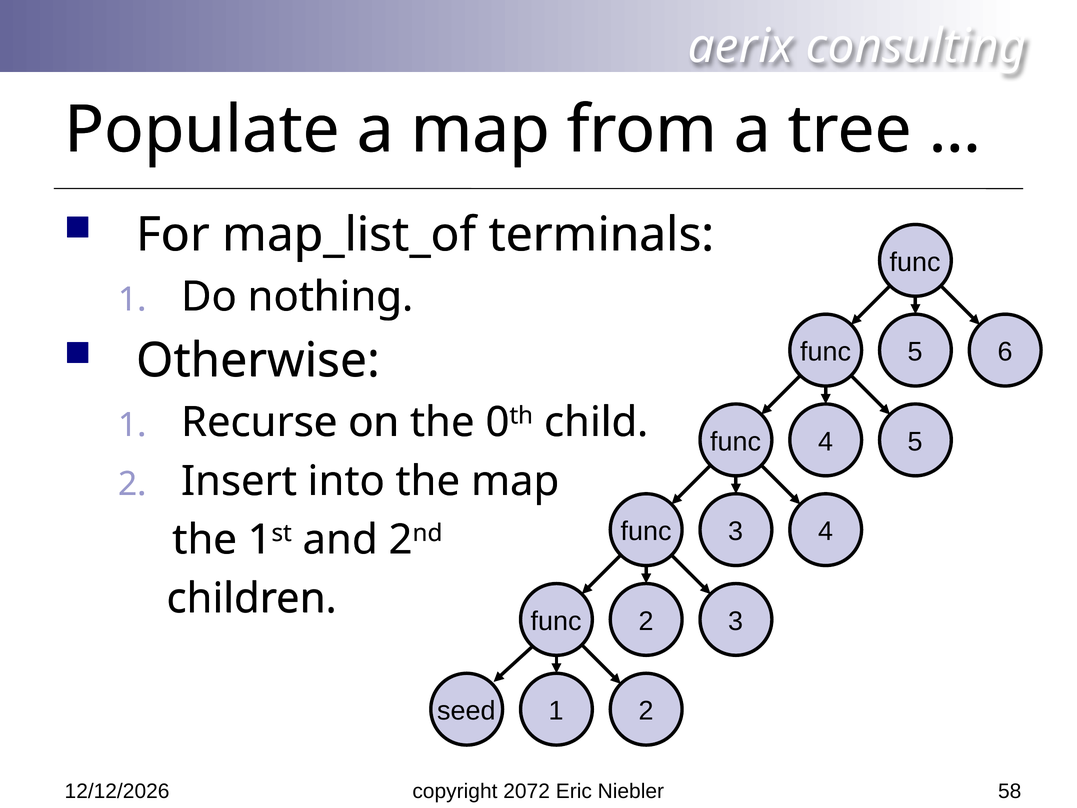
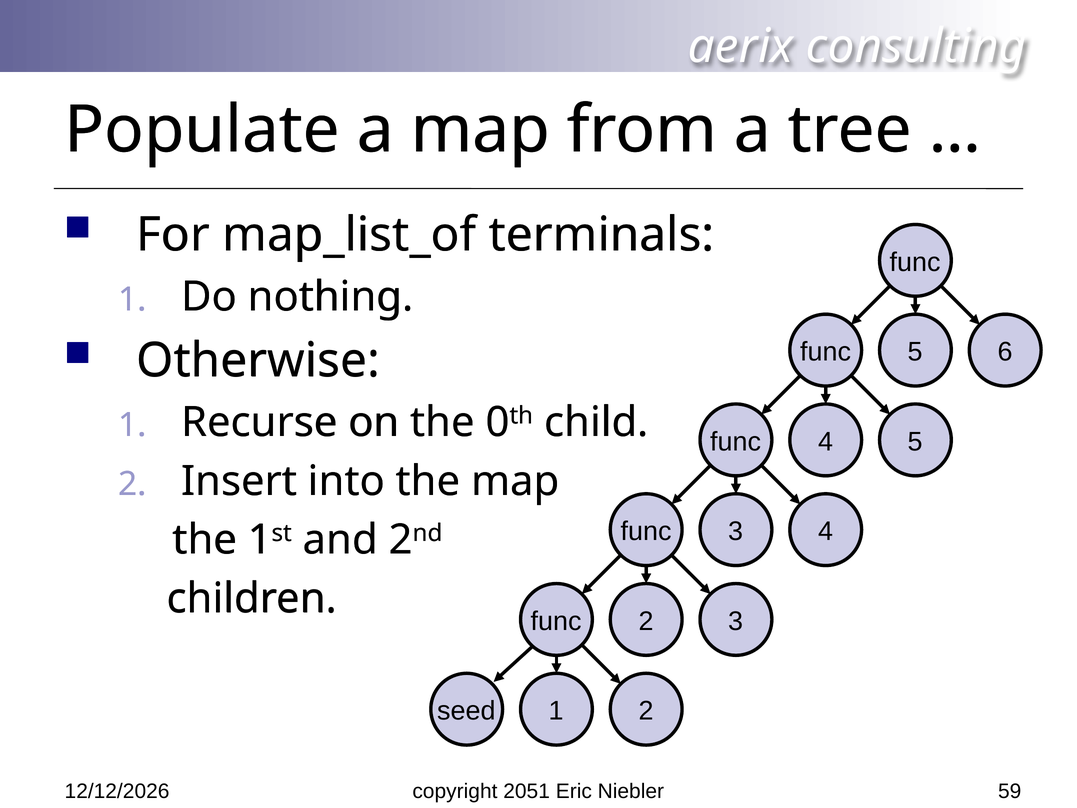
58: 58 -> 59 (1010, 791)
2072: 2072 -> 2051 (527, 791)
